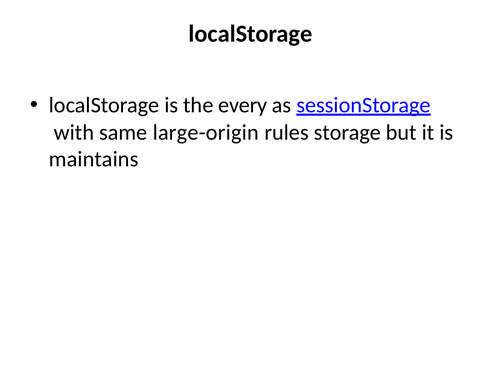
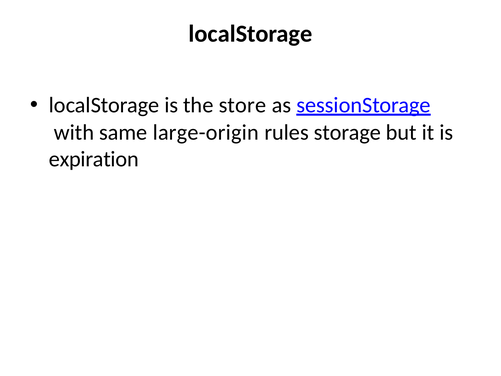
every: every -> store (243, 105)
maintains: maintains -> expiration (94, 159)
